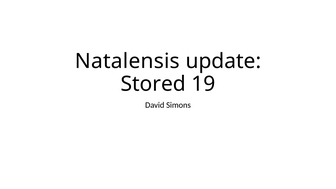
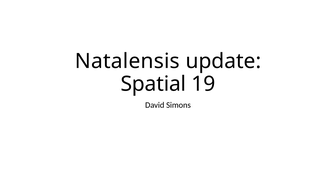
Stored: Stored -> Spatial (153, 84)
